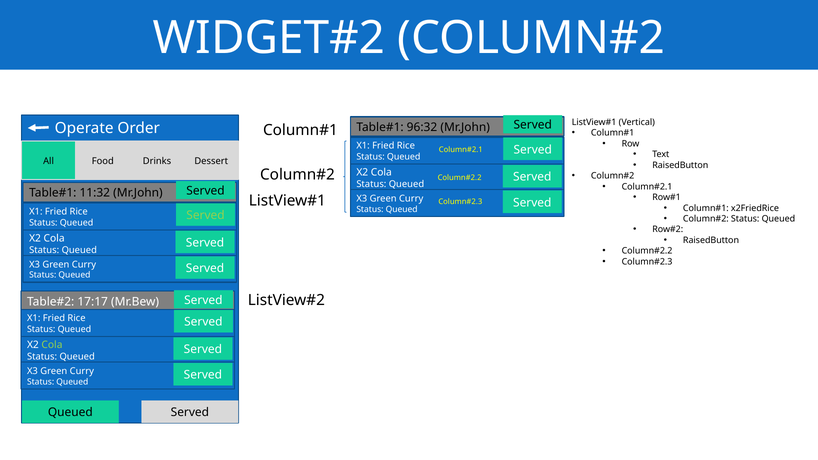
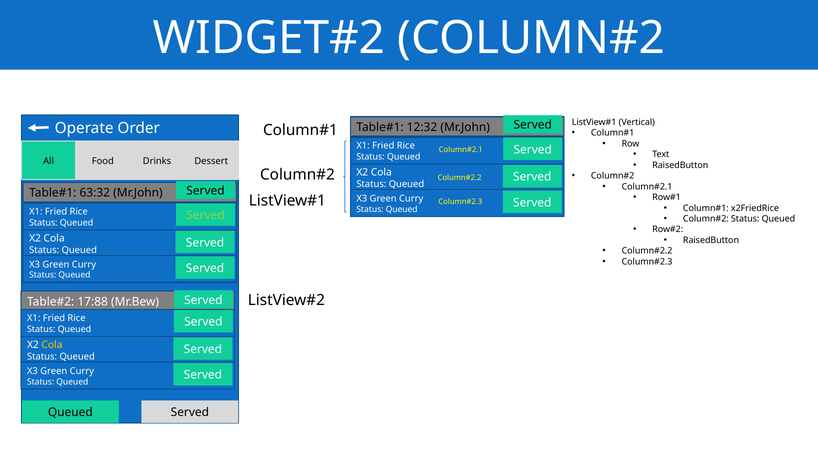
96:32: 96:32 -> 12:32 (422, 127)
11:32: 11:32 -> 63:32 (95, 193)
17:17: 17:17 -> 17:88 (93, 302)
Cola colour: light green -> yellow (52, 345)
